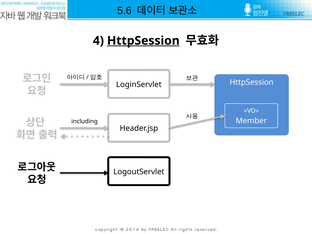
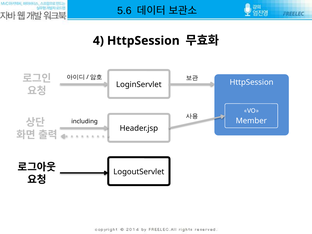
HttpSession underline: present -> none (143, 41)
